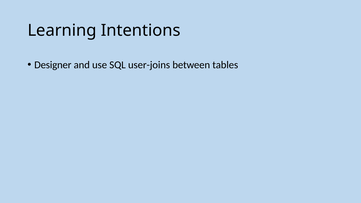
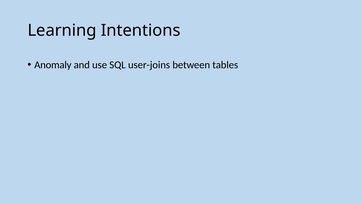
Designer: Designer -> Anomaly (53, 65)
